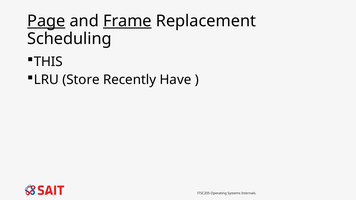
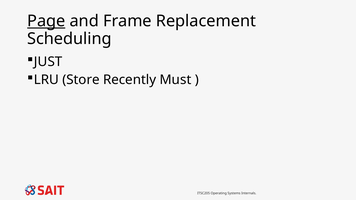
Frame underline: present -> none (127, 21)
THIS: THIS -> JUST (48, 62)
Have: Have -> Must (175, 80)
